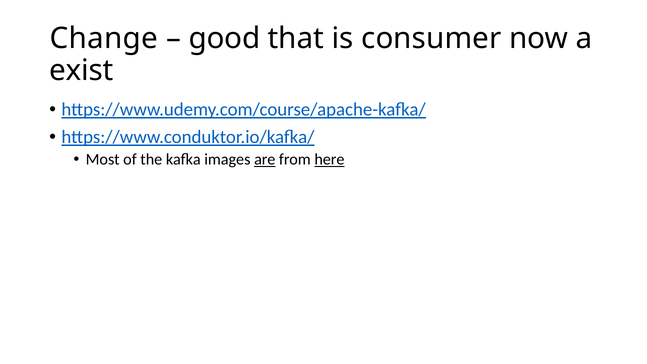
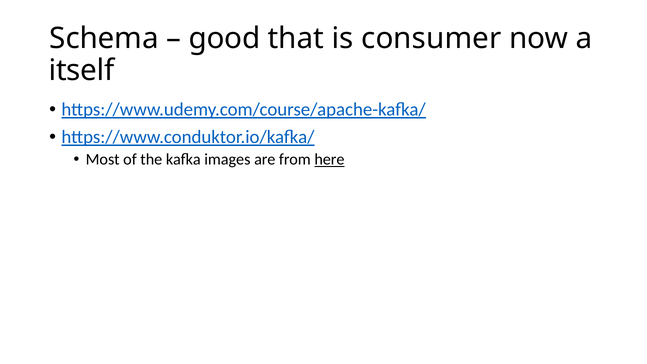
Change: Change -> Schema (104, 38)
exist: exist -> itself (82, 70)
are underline: present -> none (265, 160)
